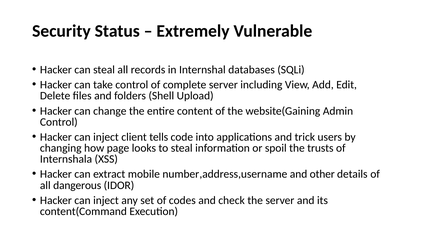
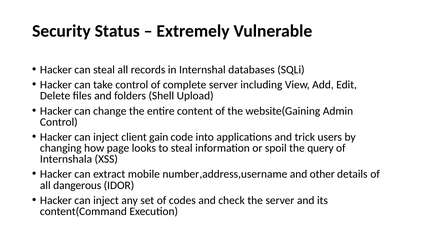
tells: tells -> gain (159, 137)
trusts: trusts -> query (320, 148)
